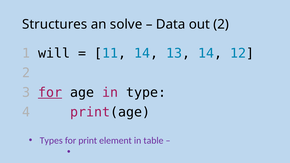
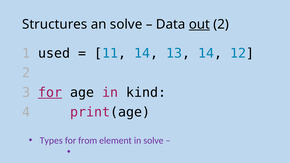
out underline: none -> present (199, 24)
will: will -> used (54, 53)
type: type -> kind (146, 93)
print: print -> from (88, 141)
in table: table -> solve (153, 141)
